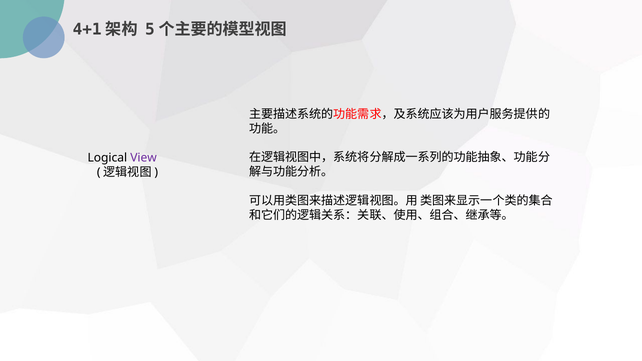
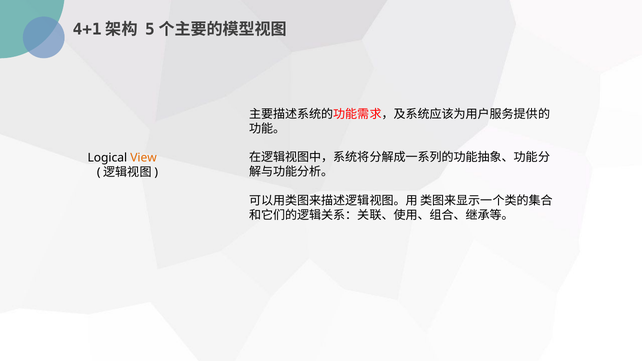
View colour: purple -> orange (144, 158)
